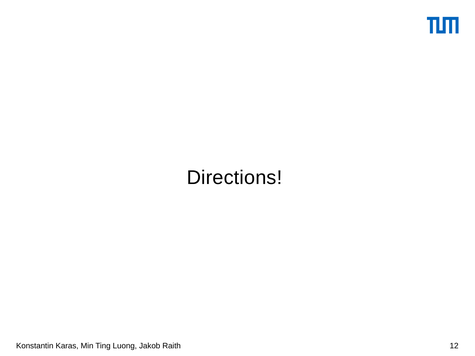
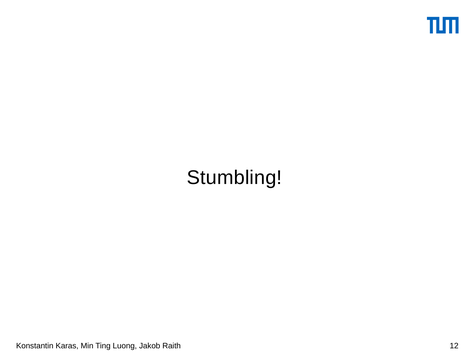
Directions: Directions -> Stumbling (234, 178)
